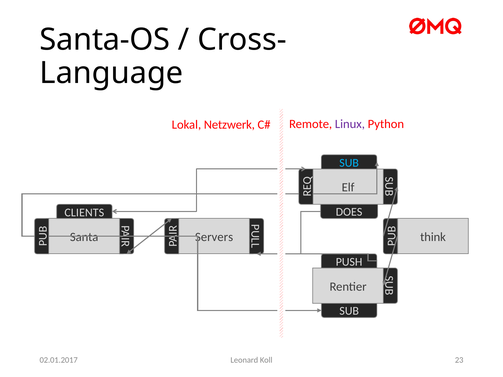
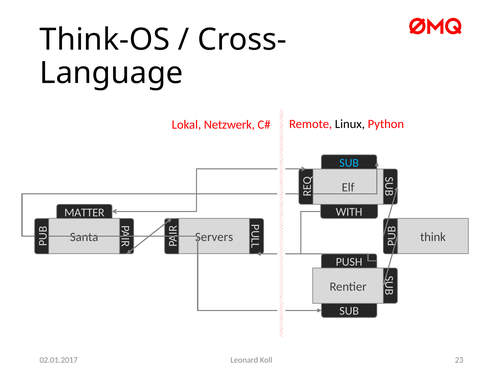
Santa-OS: Santa-OS -> Think-OS (105, 40)
Linux colour: purple -> black (350, 124)
DOES: DOES -> WITH (349, 212)
CLIENTS: CLIENTS -> MATTER (84, 213)
